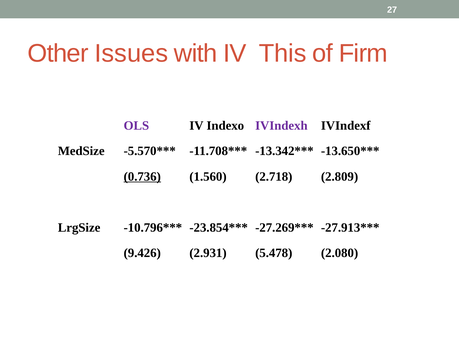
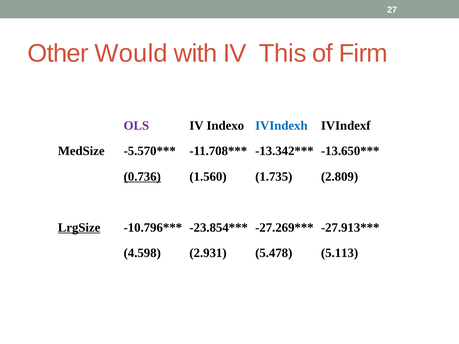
Issues: Issues -> Would (131, 53)
IVIndexh colour: purple -> blue (281, 126)
2.718: 2.718 -> 1.735 (274, 177)
LrgSize underline: none -> present (79, 228)
9.426: 9.426 -> 4.598 (142, 253)
2.080: 2.080 -> 5.113 (340, 253)
